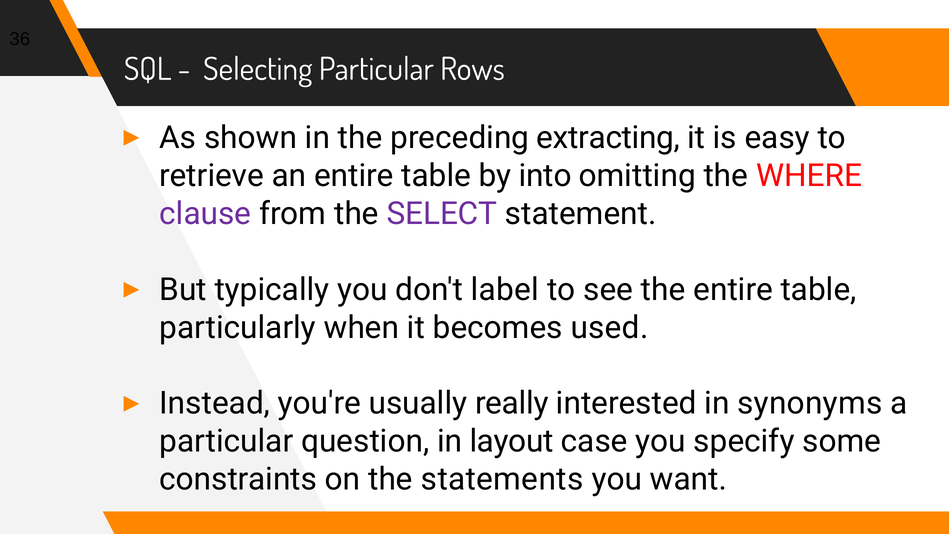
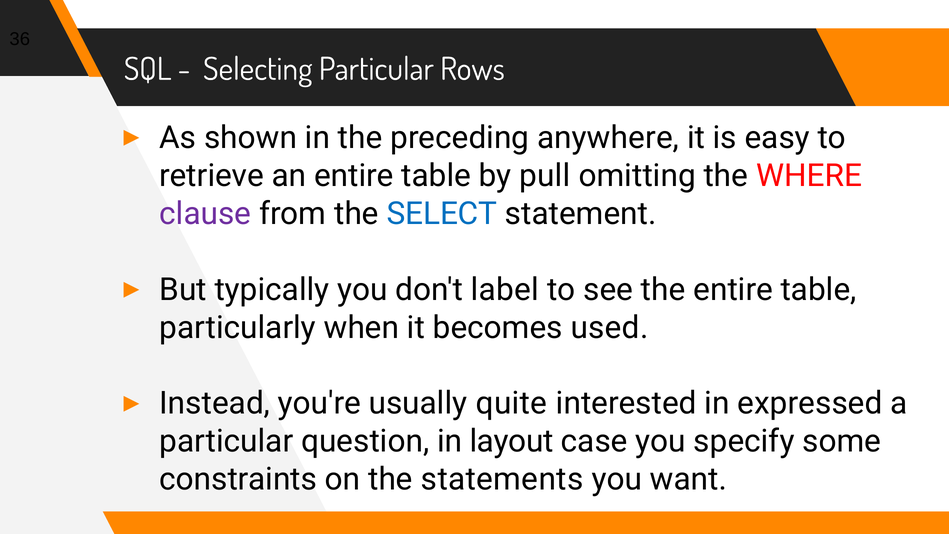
extracting: extracting -> anywhere (608, 138)
into: into -> pull (545, 176)
SELECT colour: purple -> blue (442, 214)
really: really -> quite (511, 403)
synonyms: synonyms -> expressed (810, 403)
